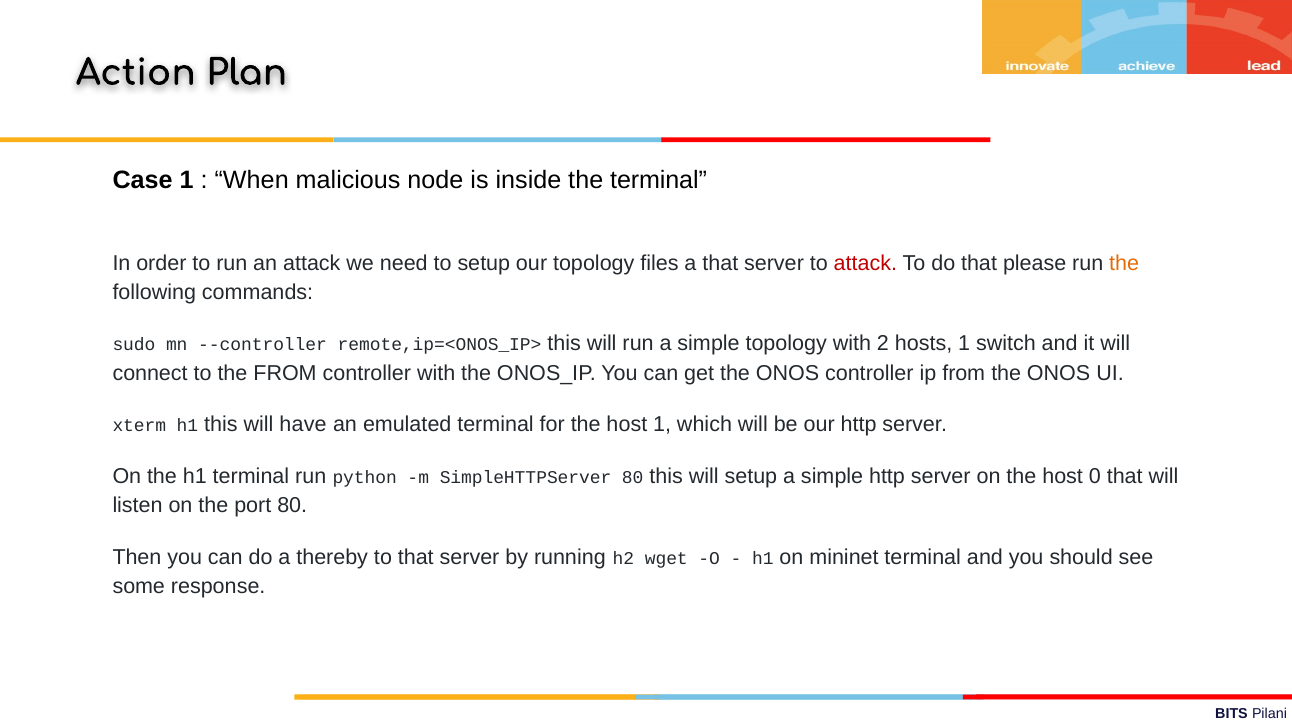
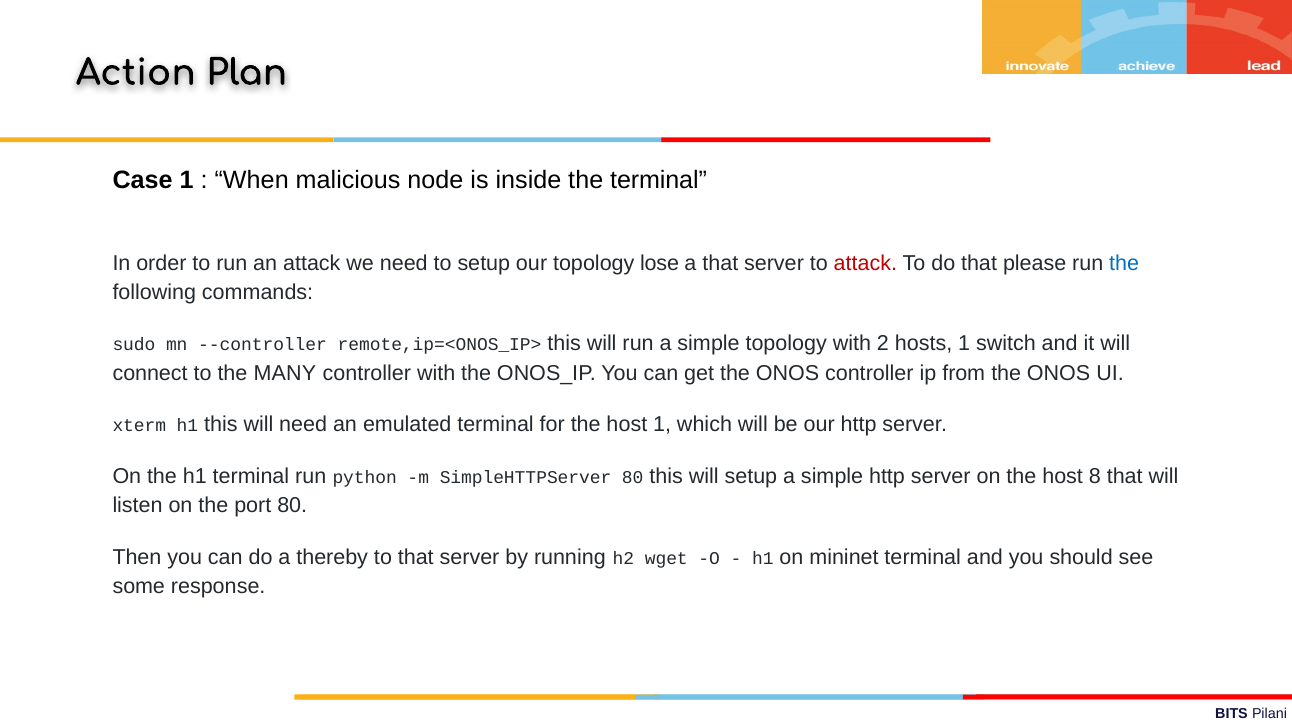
files: files -> lose (660, 263)
the colour: orange -> blue (1124, 263)
the FROM: FROM -> MANY (285, 373)
will have: have -> need (303, 425)
0: 0 -> 8 (1095, 476)
